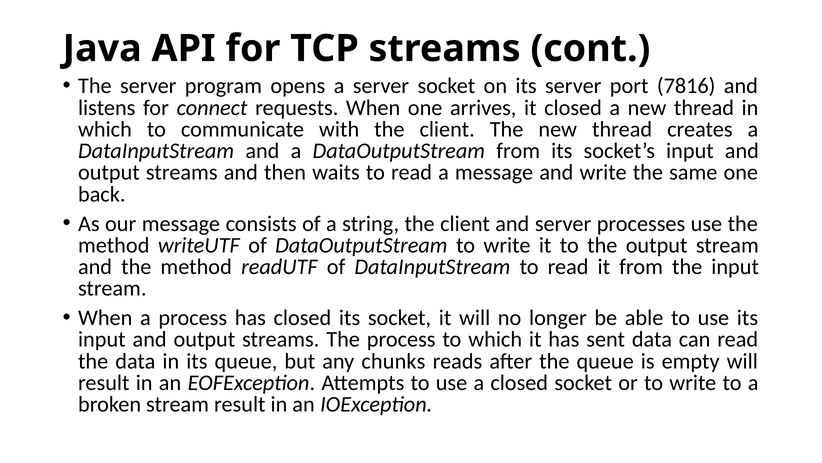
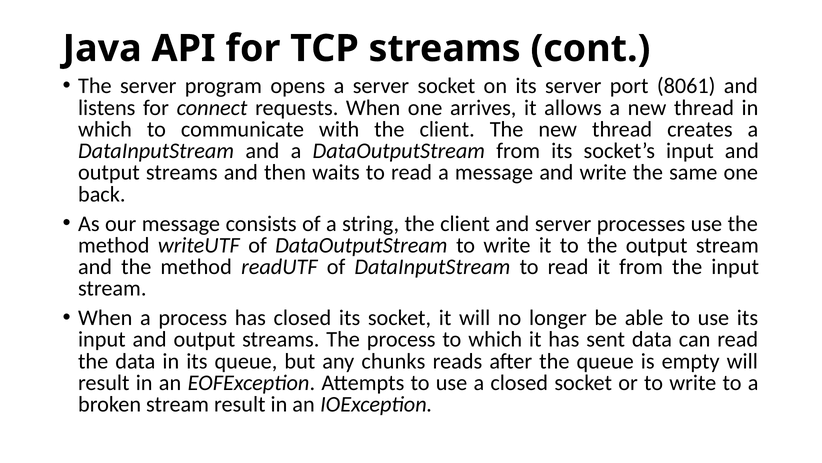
7816: 7816 -> 8061 (686, 86)
it closed: closed -> allows (573, 108)
